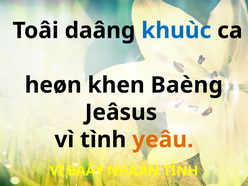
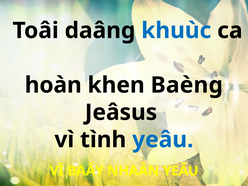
heøn: heøn -> hoàn (53, 85)
yeâu colour: orange -> blue (163, 140)
NHAÂN TÌNH: TÌNH -> YEÂU (181, 171)
